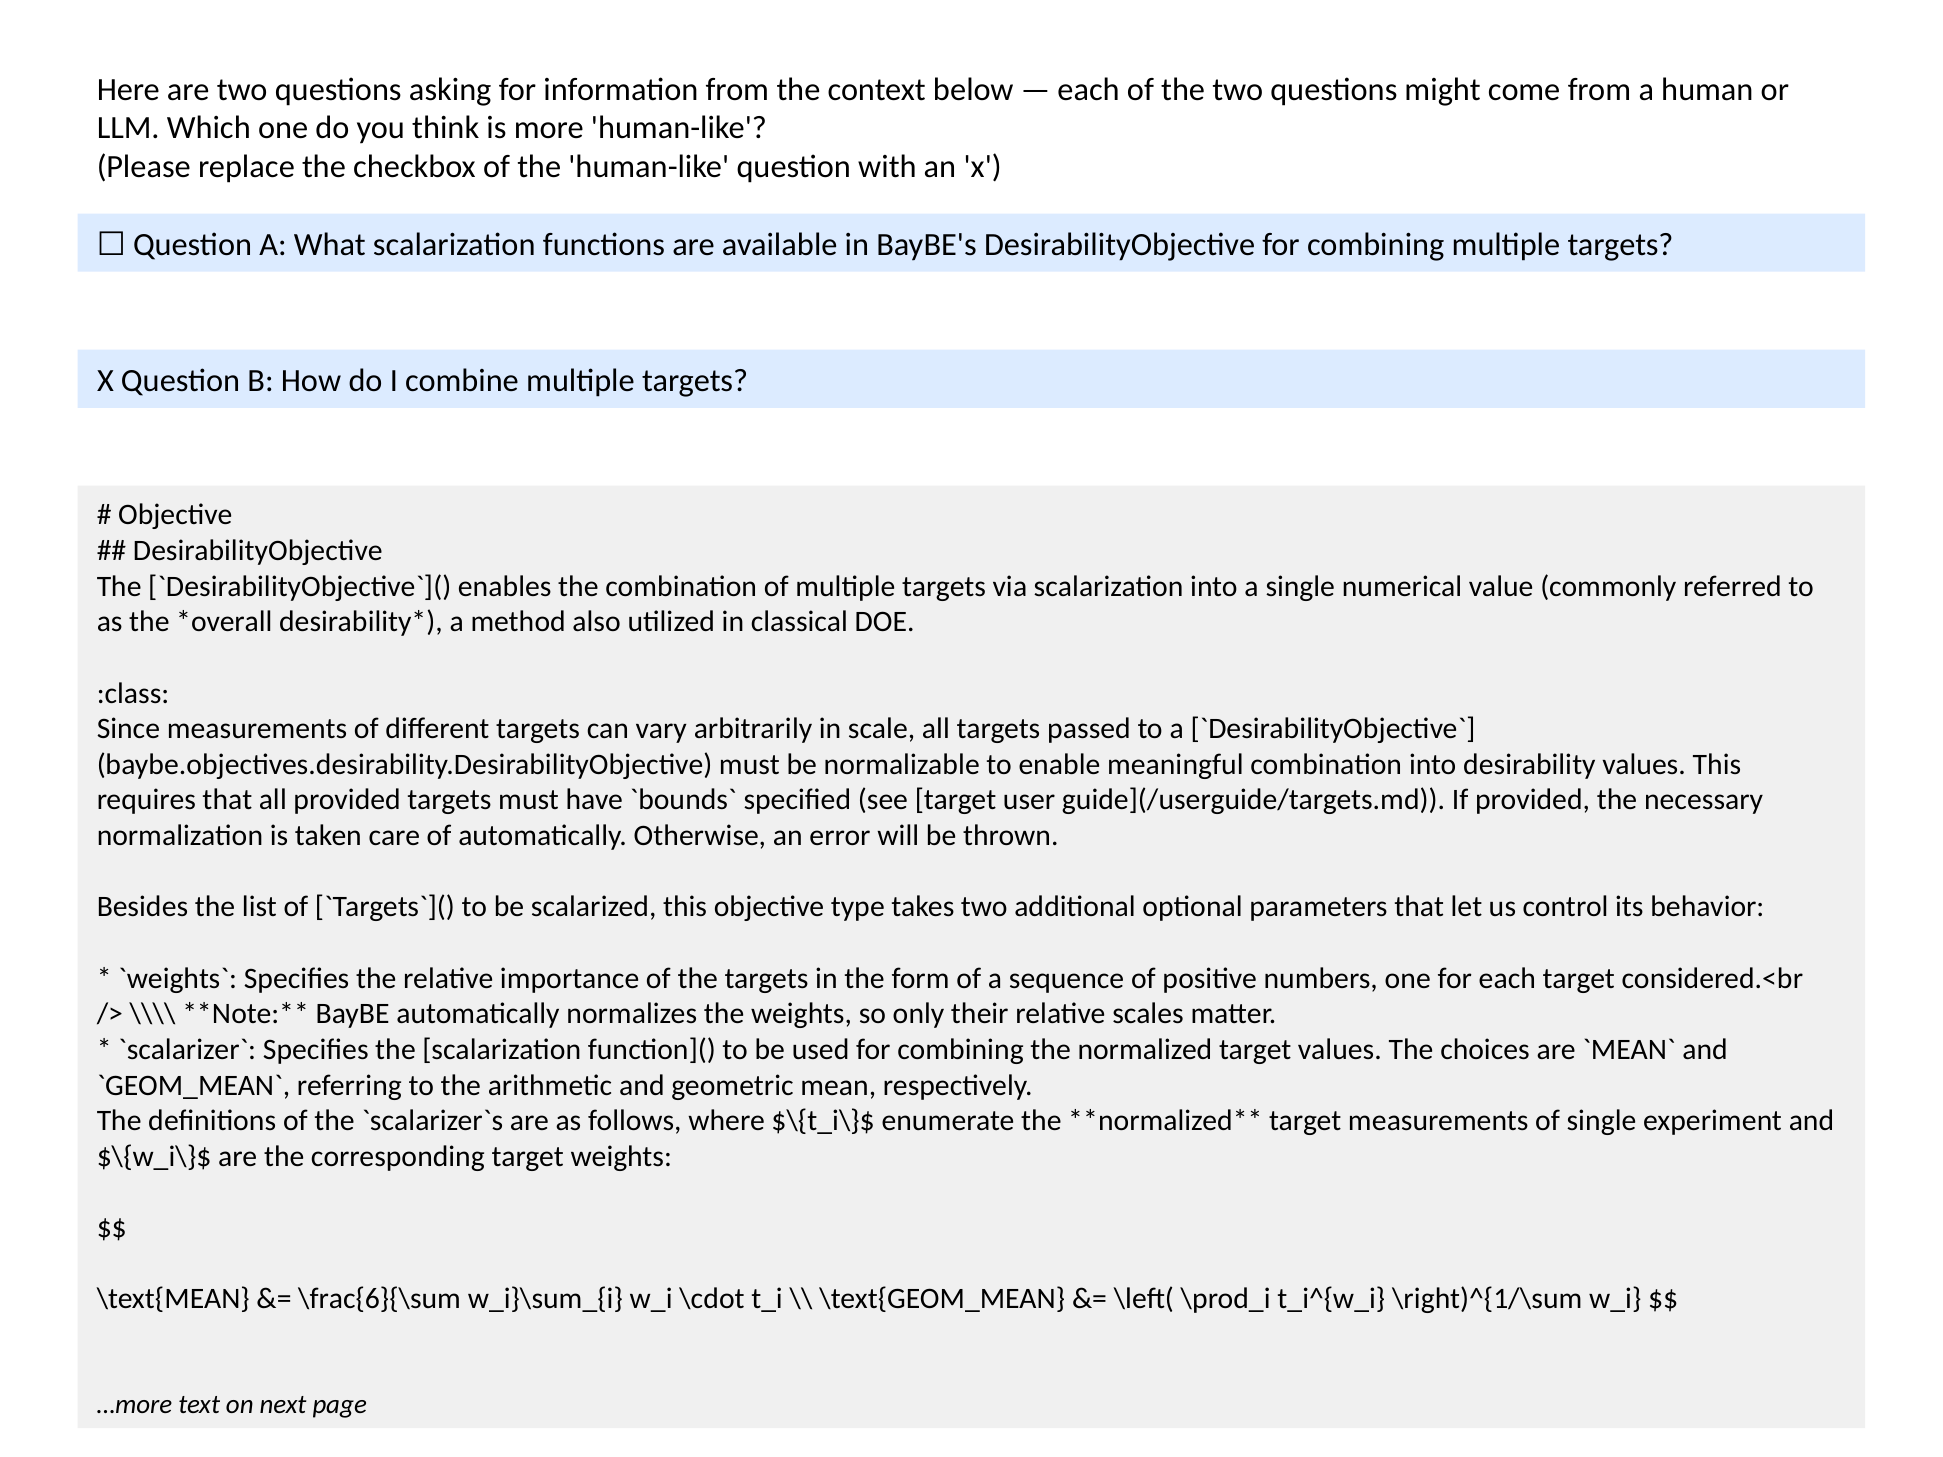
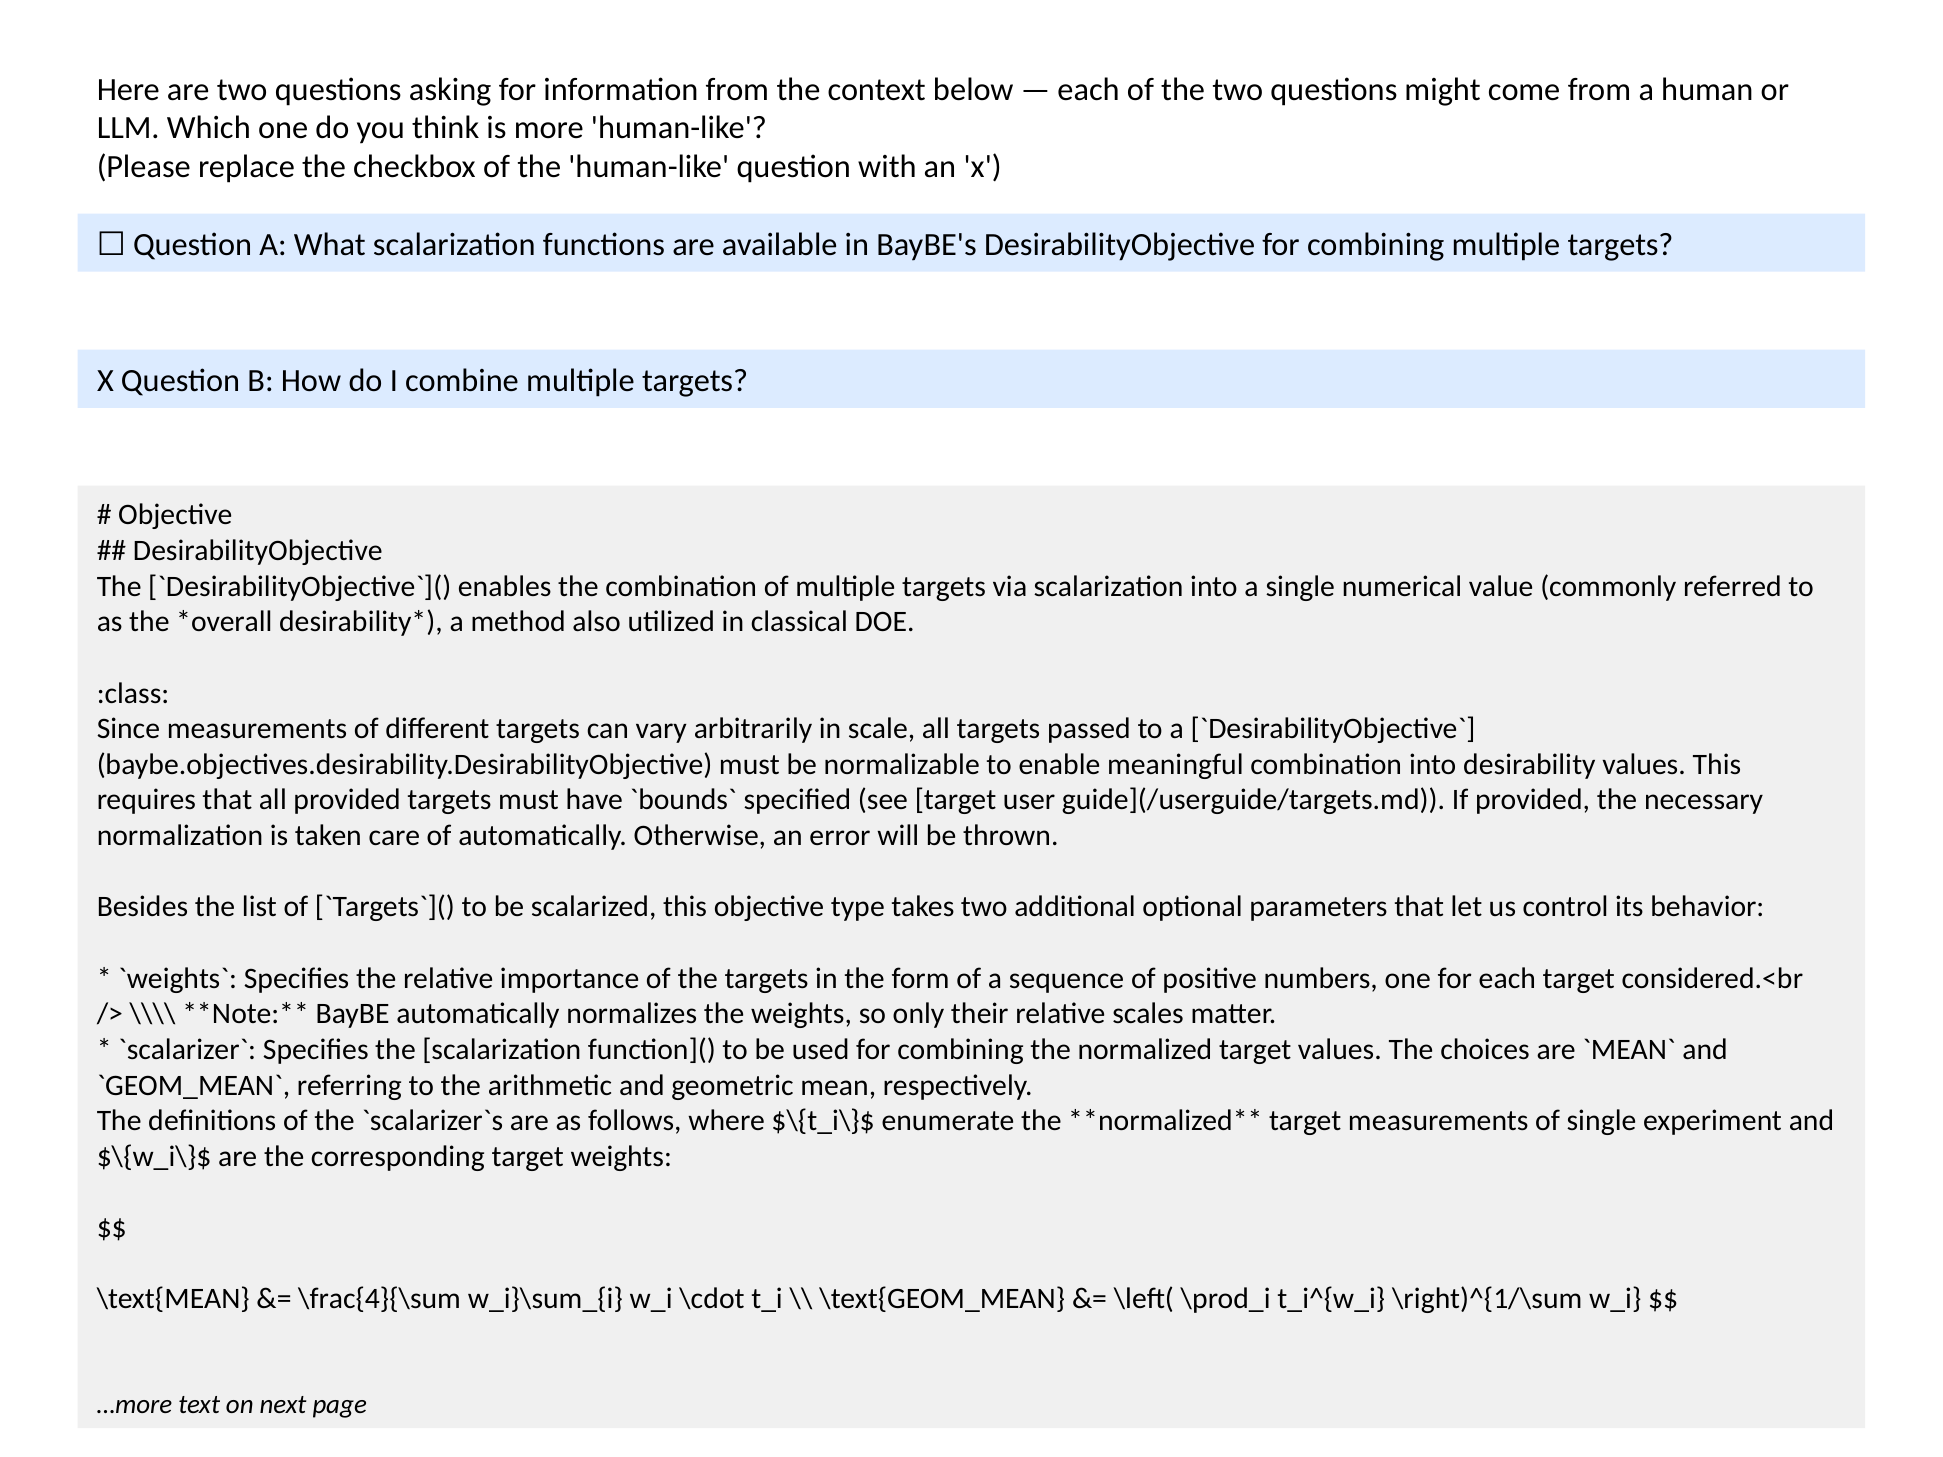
\frac{6}{\sum: \frac{6}{\sum -> \frac{4}{\sum (380, 1299)
